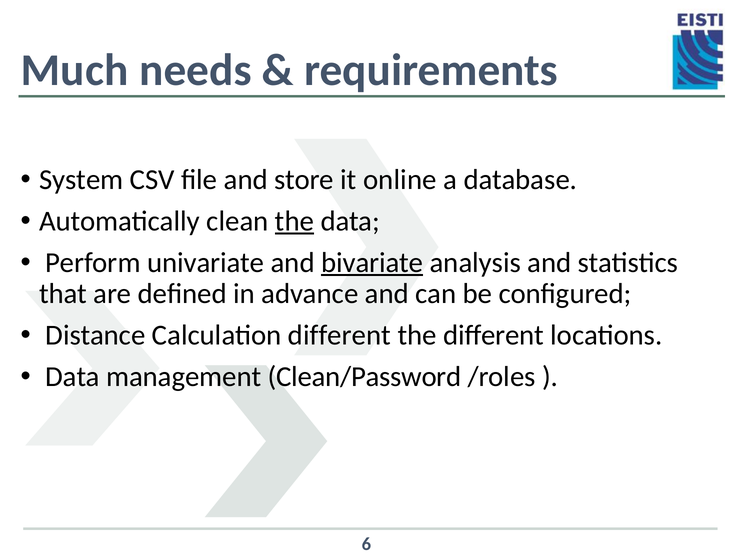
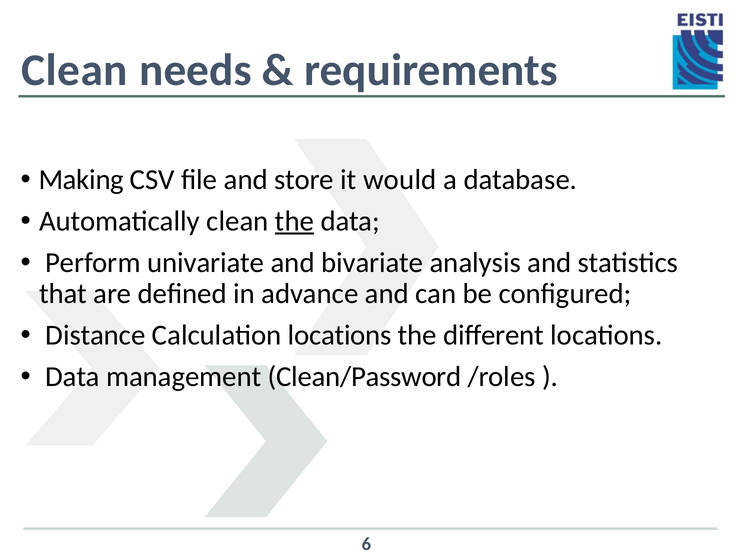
Much: Much -> Clean (75, 70)
System: System -> Making (81, 180)
online: online -> would (400, 180)
bivariate underline: present -> none (372, 262)
Calculation different: different -> locations (340, 335)
